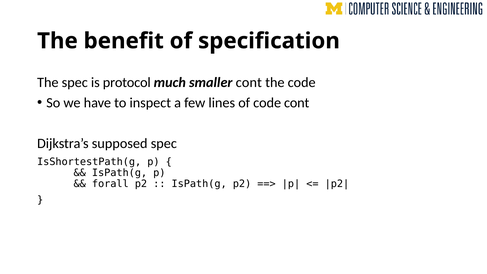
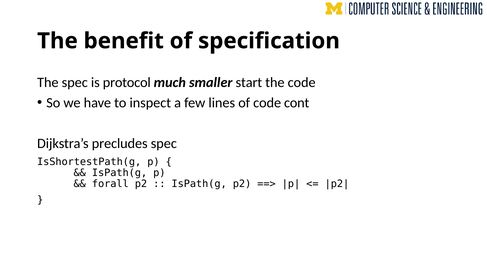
smaller cont: cont -> start (249, 82)
supposed: supposed -> precludes (120, 144)
